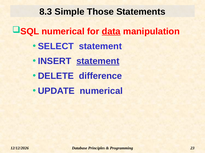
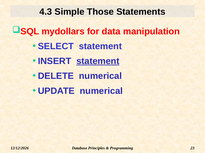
8.3: 8.3 -> 4.3 (46, 12)
numerical: numerical -> mydollars (63, 32)
data underline: present -> none (111, 32)
DELETE difference: difference -> numerical (100, 76)
